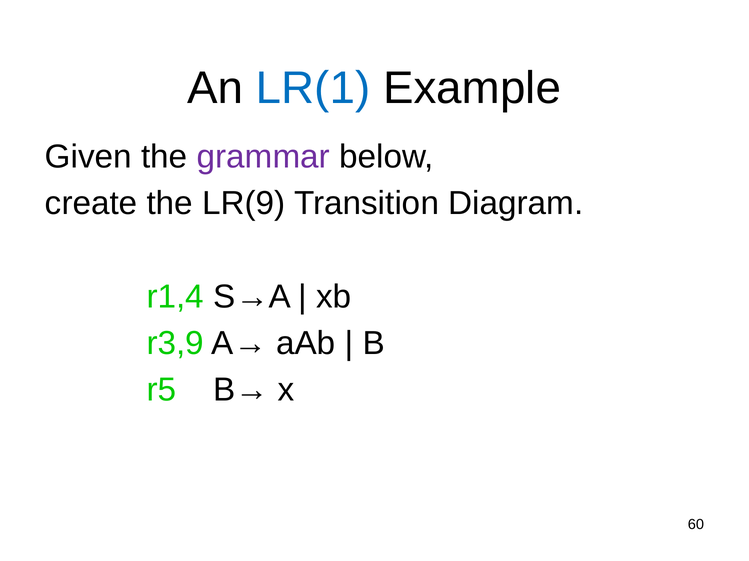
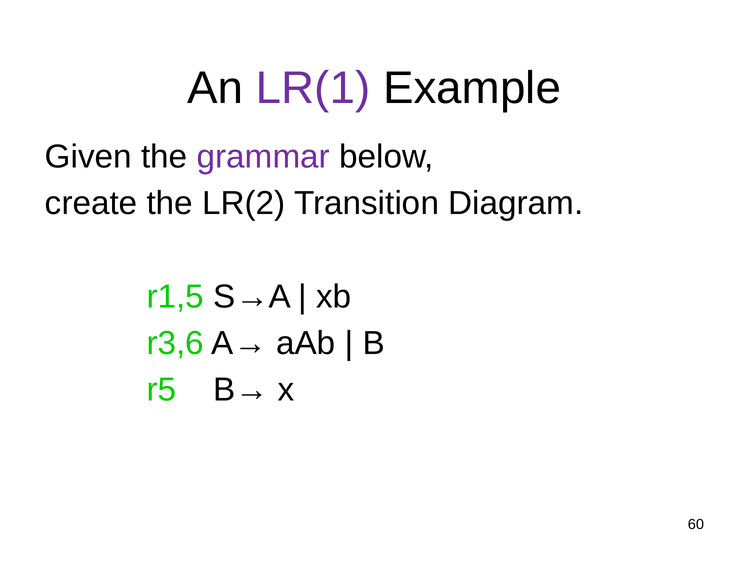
LR(1 colour: blue -> purple (313, 88)
LR(9: LR(9 -> LR(2 (244, 204)
r1,4: r1,4 -> r1,5 (175, 297)
r3,9: r3,9 -> r3,6 (175, 344)
